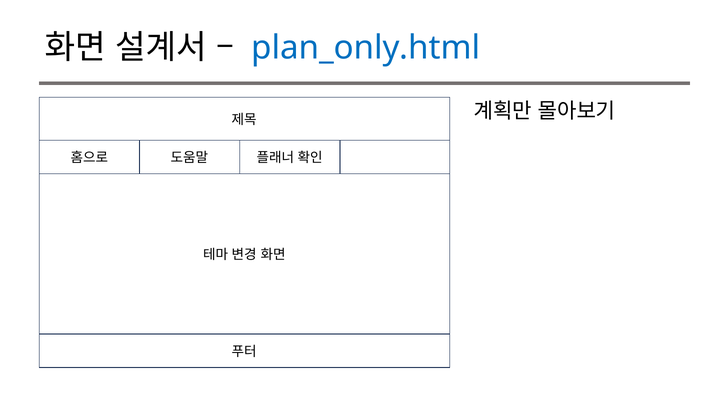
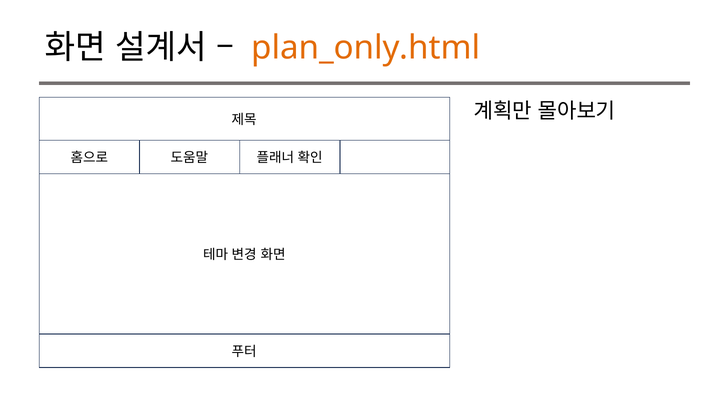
plan_only.html colour: blue -> orange (366, 48)
